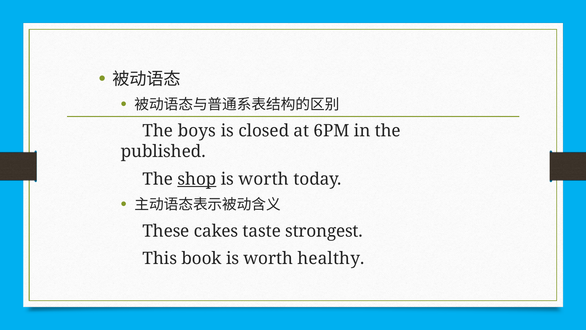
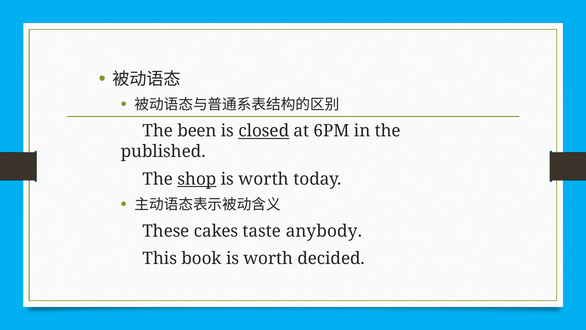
boys: boys -> been (197, 131)
closed underline: none -> present (264, 131)
strongest: strongest -> anybody (324, 231)
healthy: healthy -> decided (331, 258)
